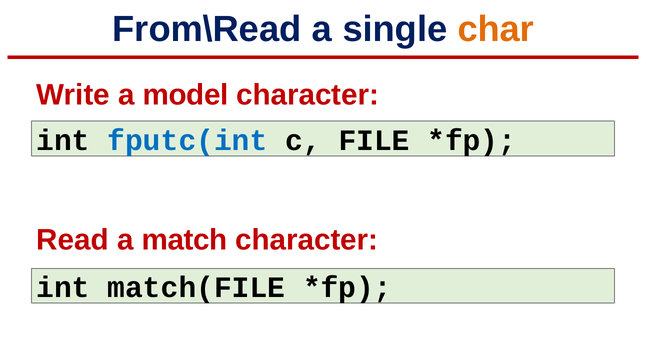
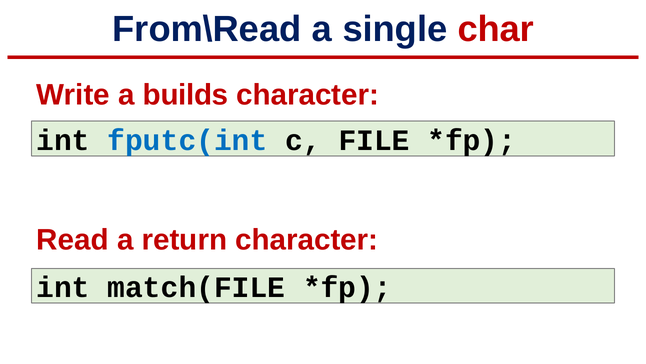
char colour: orange -> red (496, 29)
model: model -> builds (186, 95)
match: match -> return (184, 240)
